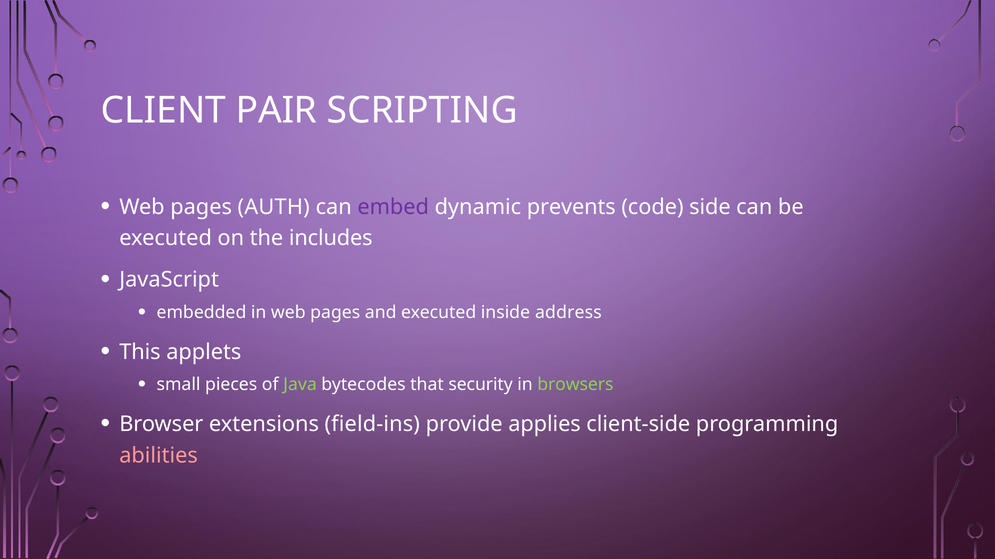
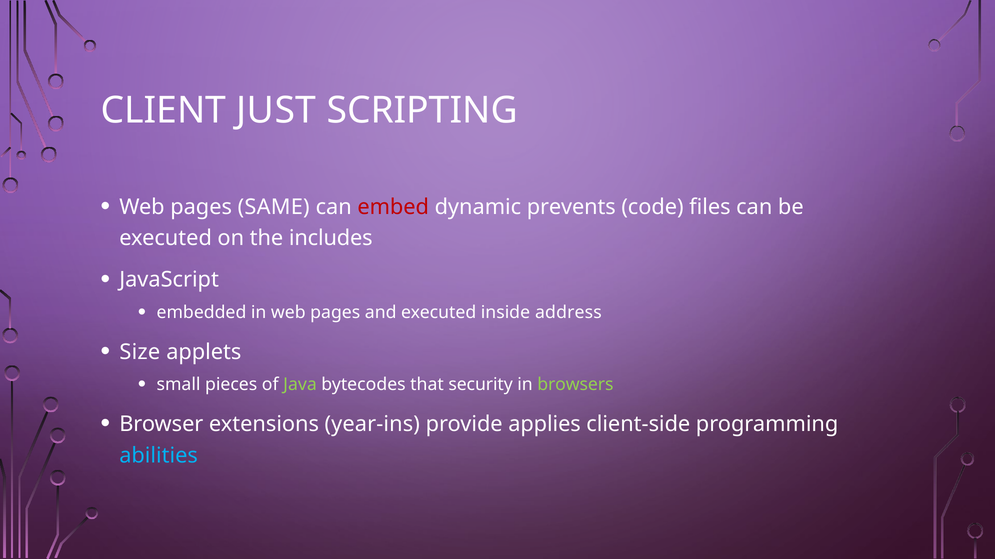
PAIR: PAIR -> JUST (276, 111)
AUTH: AUTH -> SAME (274, 207)
embed colour: purple -> red (393, 207)
side: side -> files (710, 207)
This: This -> Size (140, 352)
field-ins: field-ins -> year-ins (372, 425)
abilities colour: pink -> light blue (159, 456)
